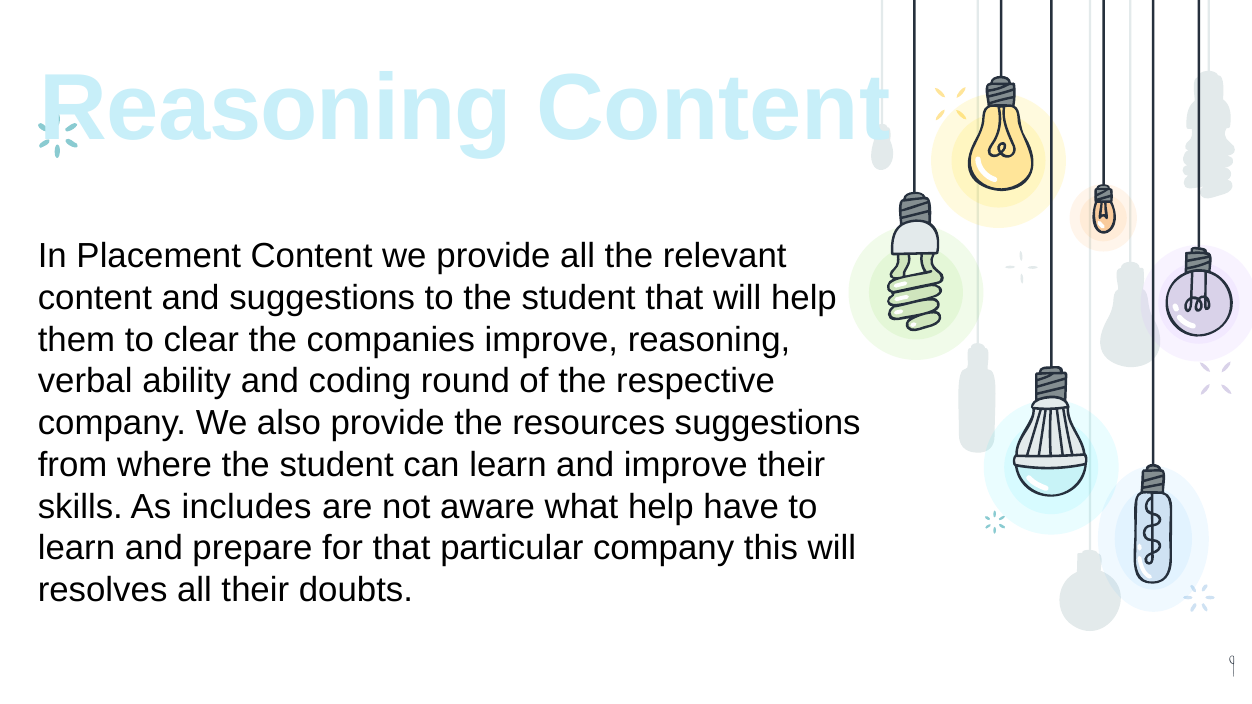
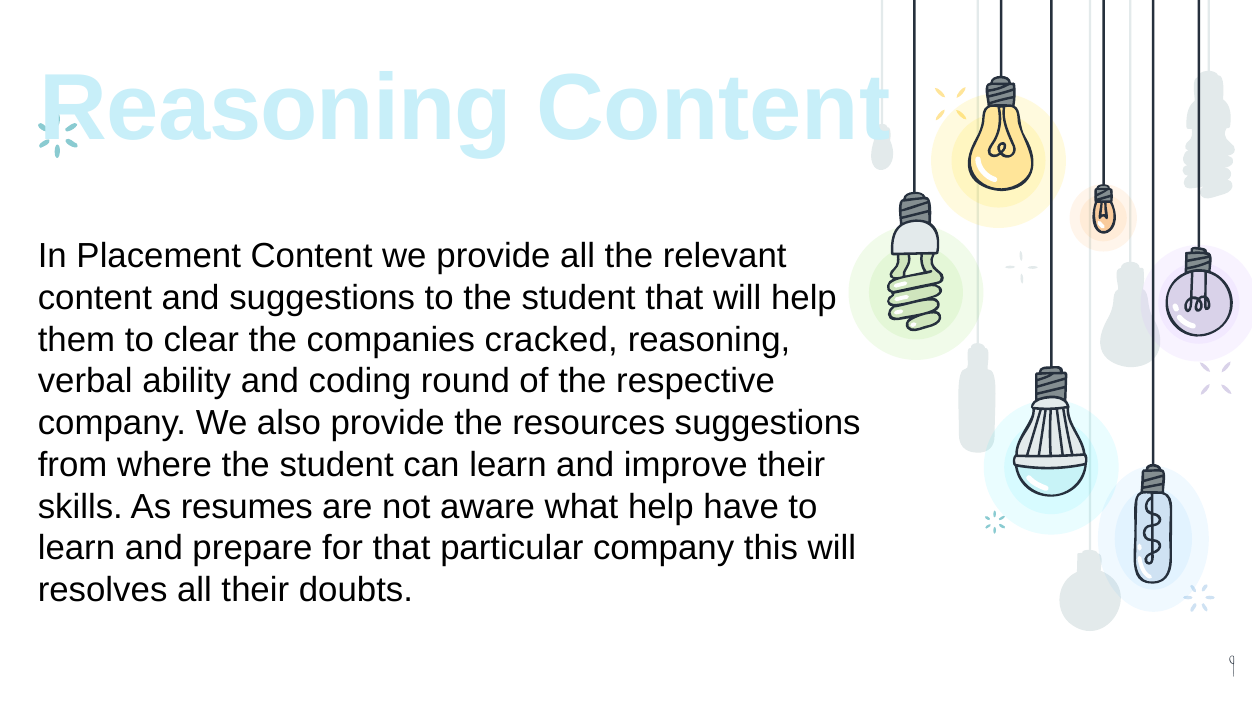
companies improve: improve -> cracked (551, 340)
includes: includes -> resumes (247, 507)
